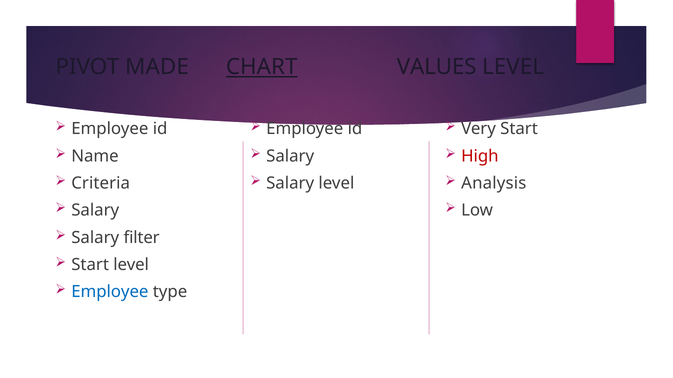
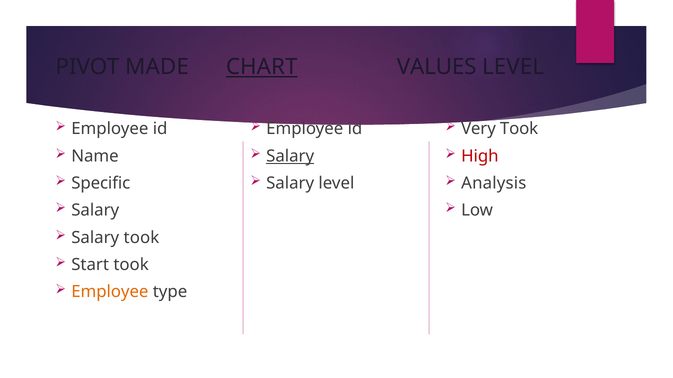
Very Start: Start -> Took (519, 129)
Salary underline: none -> present (290, 156)
Criteria: Criteria -> Specific (101, 183)
Salary filter: filter -> took (141, 238)
Start level: level -> took (131, 265)
Employee colour: blue -> orange (110, 292)
